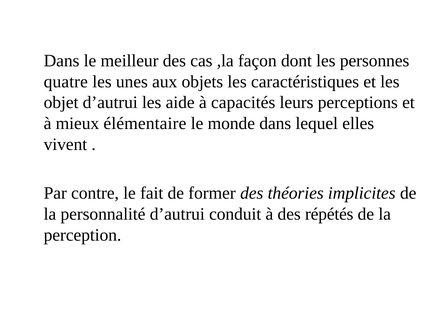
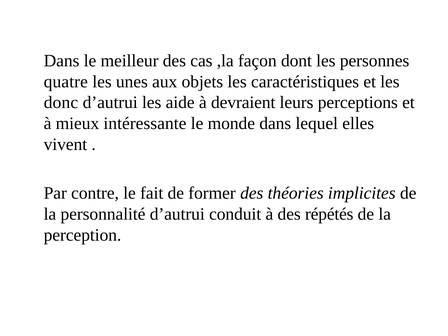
objet: objet -> donc (61, 103)
capacités: capacités -> devraient (243, 103)
élémentaire: élémentaire -> intéressante (145, 123)
